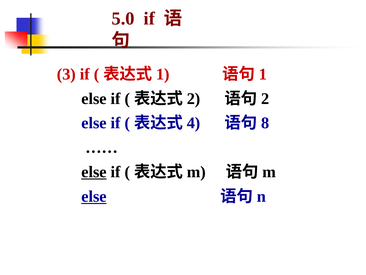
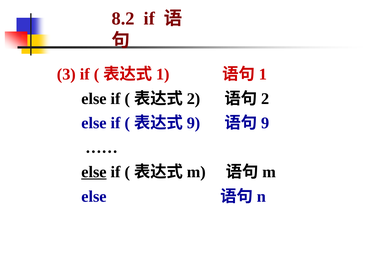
5.0: 5.0 -> 8.2 (123, 19)
4: 4 -> 9 (194, 123)
8: 8 -> 9 (265, 123)
else underline: present -> none (94, 196)
